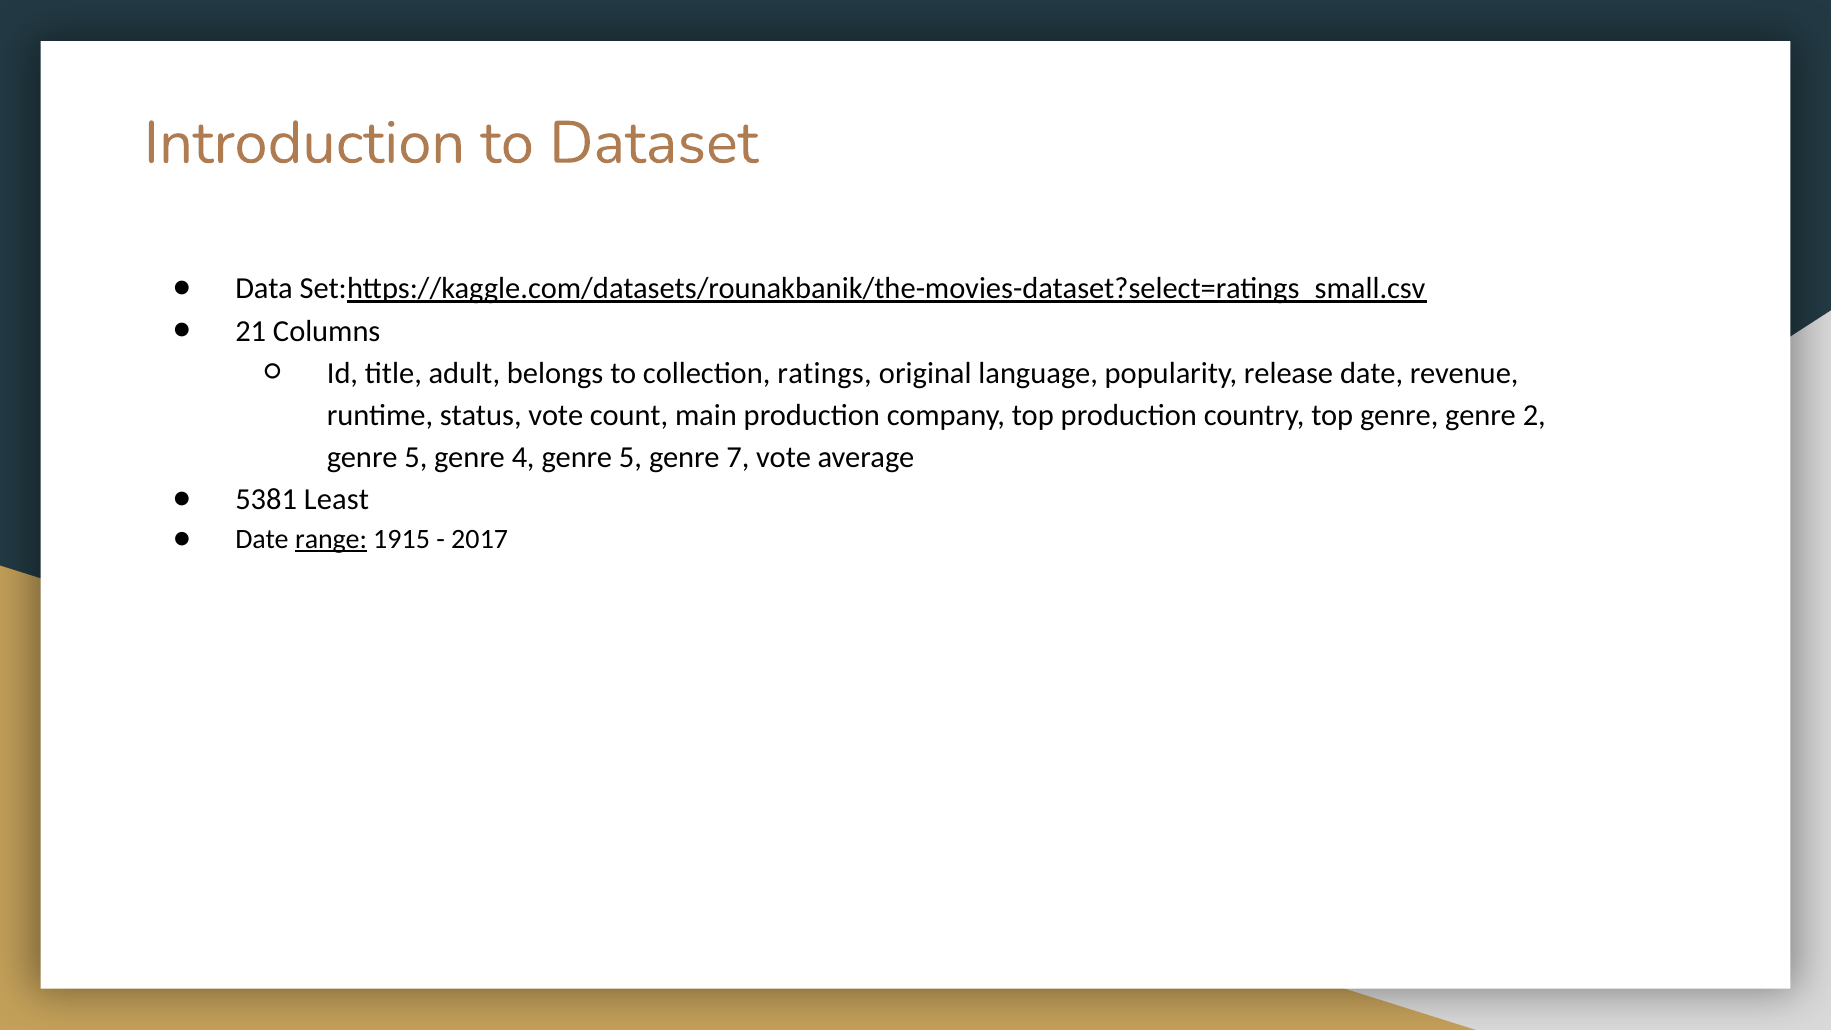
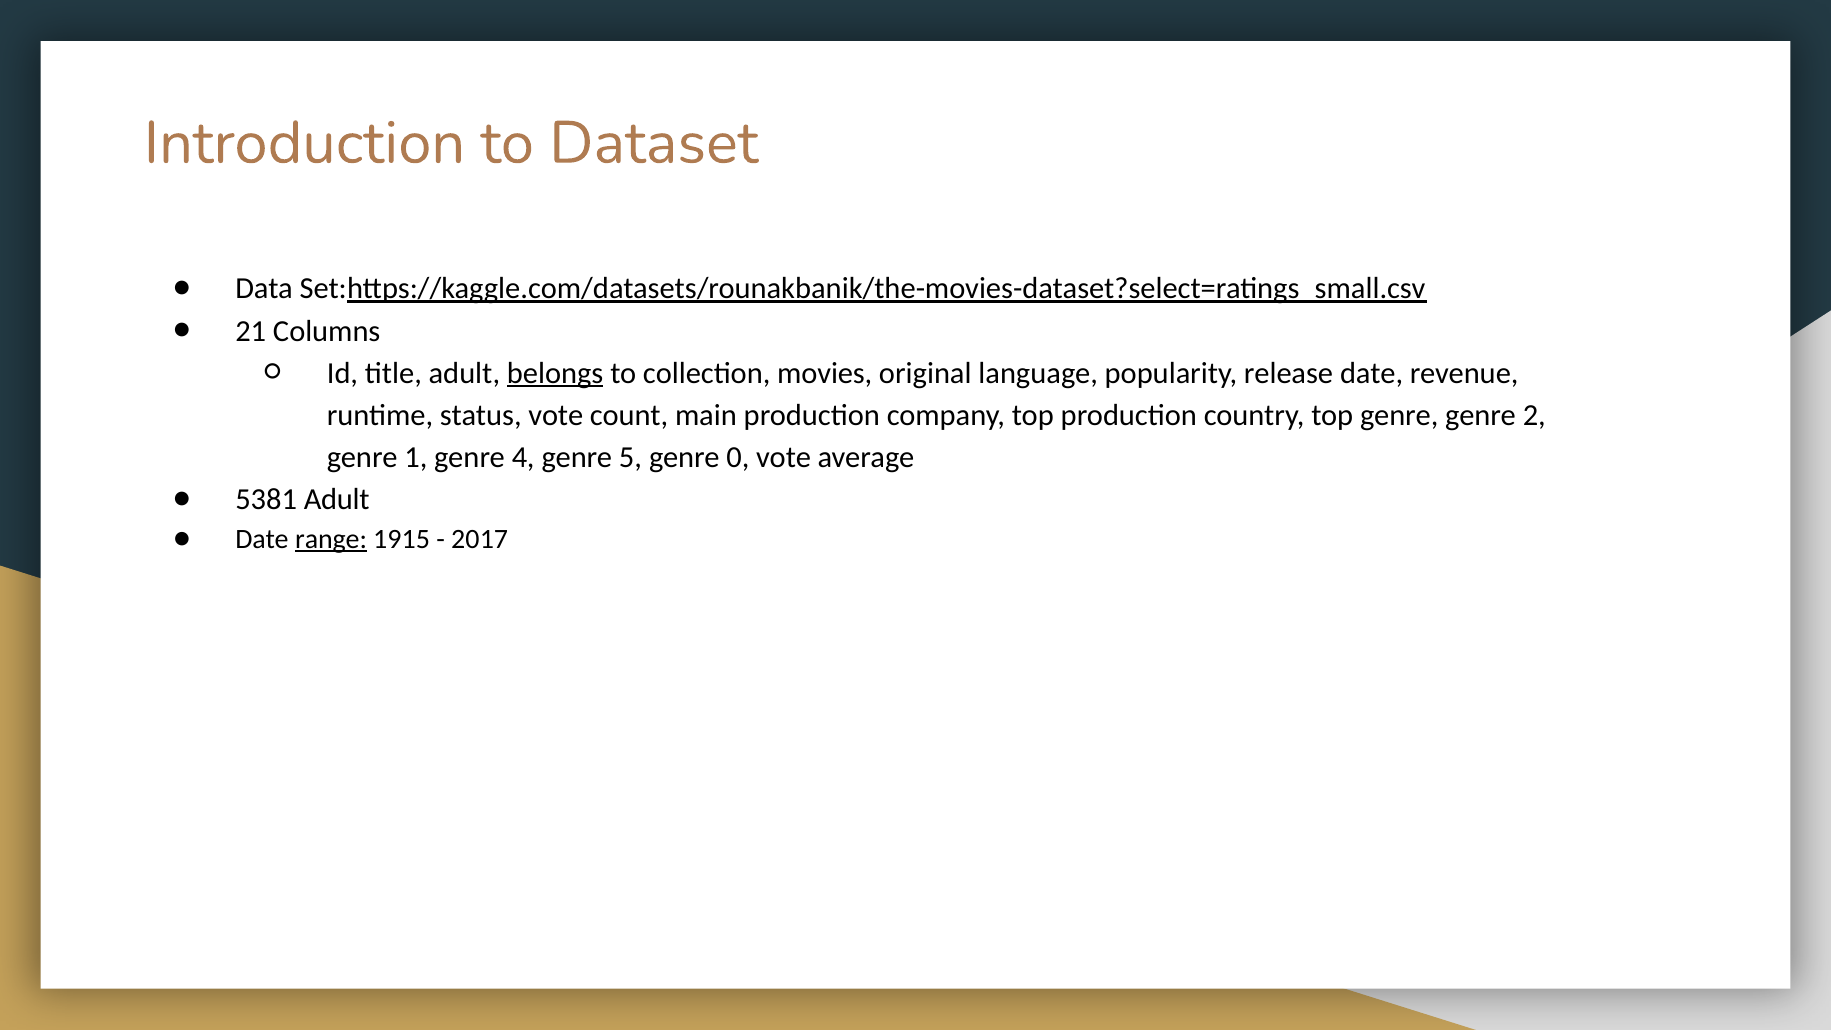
belongs underline: none -> present (555, 373)
collection ratings: ratings -> movies (825, 373)
5: 5 -> 1 (416, 457)
7: 7 -> 0 (738, 457)
5381 Least: Least -> Adult (337, 499)
